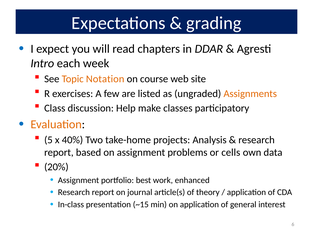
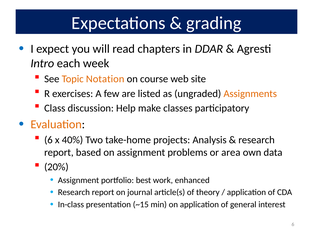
5: 5 -> 6 (48, 140)
cells: cells -> area (231, 152)
